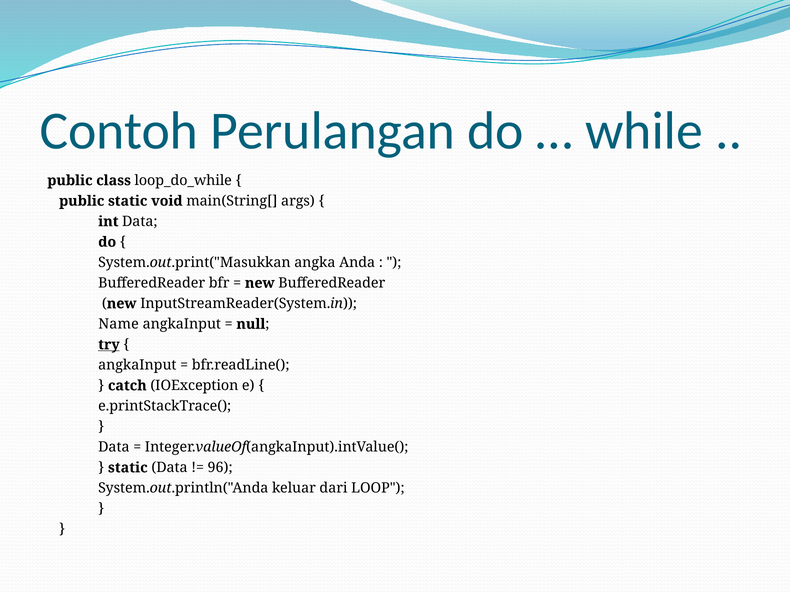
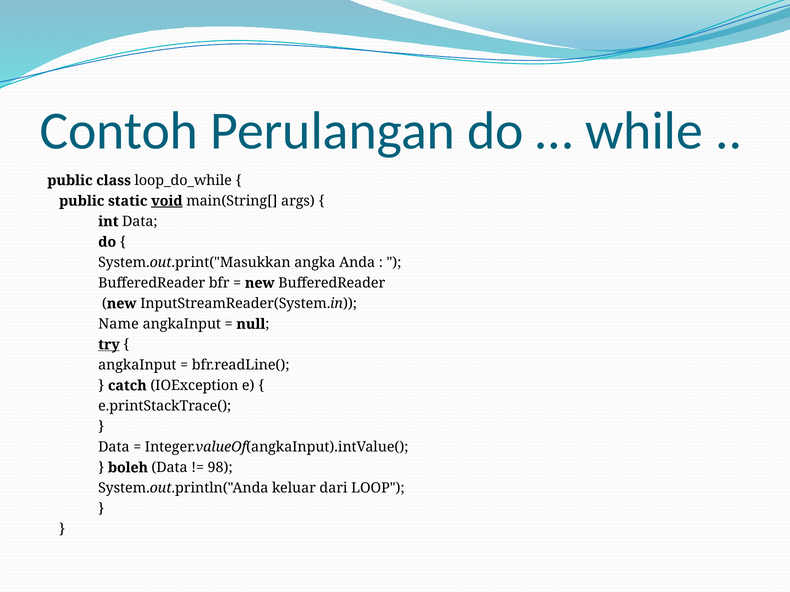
void underline: none -> present (167, 201)
static: static -> boleh (128, 468)
96: 96 -> 98 (220, 468)
